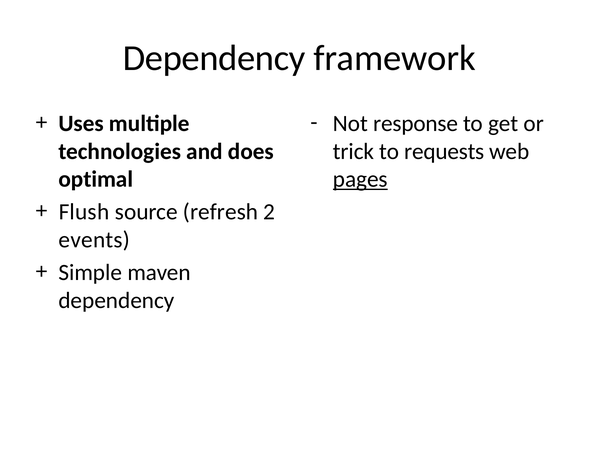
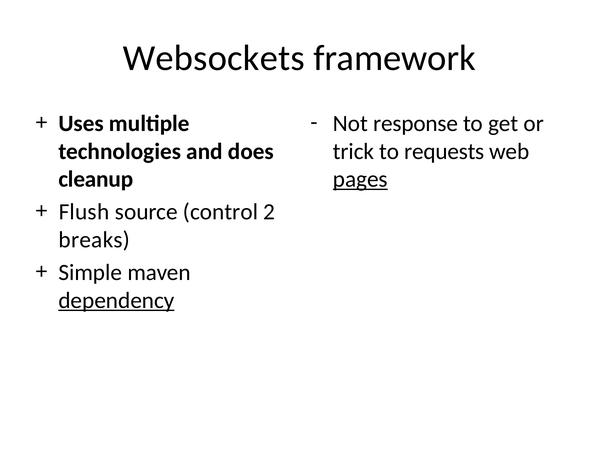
Dependency: Dependency -> Websockets (214, 58)
optimal: optimal -> cleanup (96, 179)
refresh: refresh -> control (221, 212)
events: events -> breaks (94, 240)
dependency underline: none -> present (116, 301)
